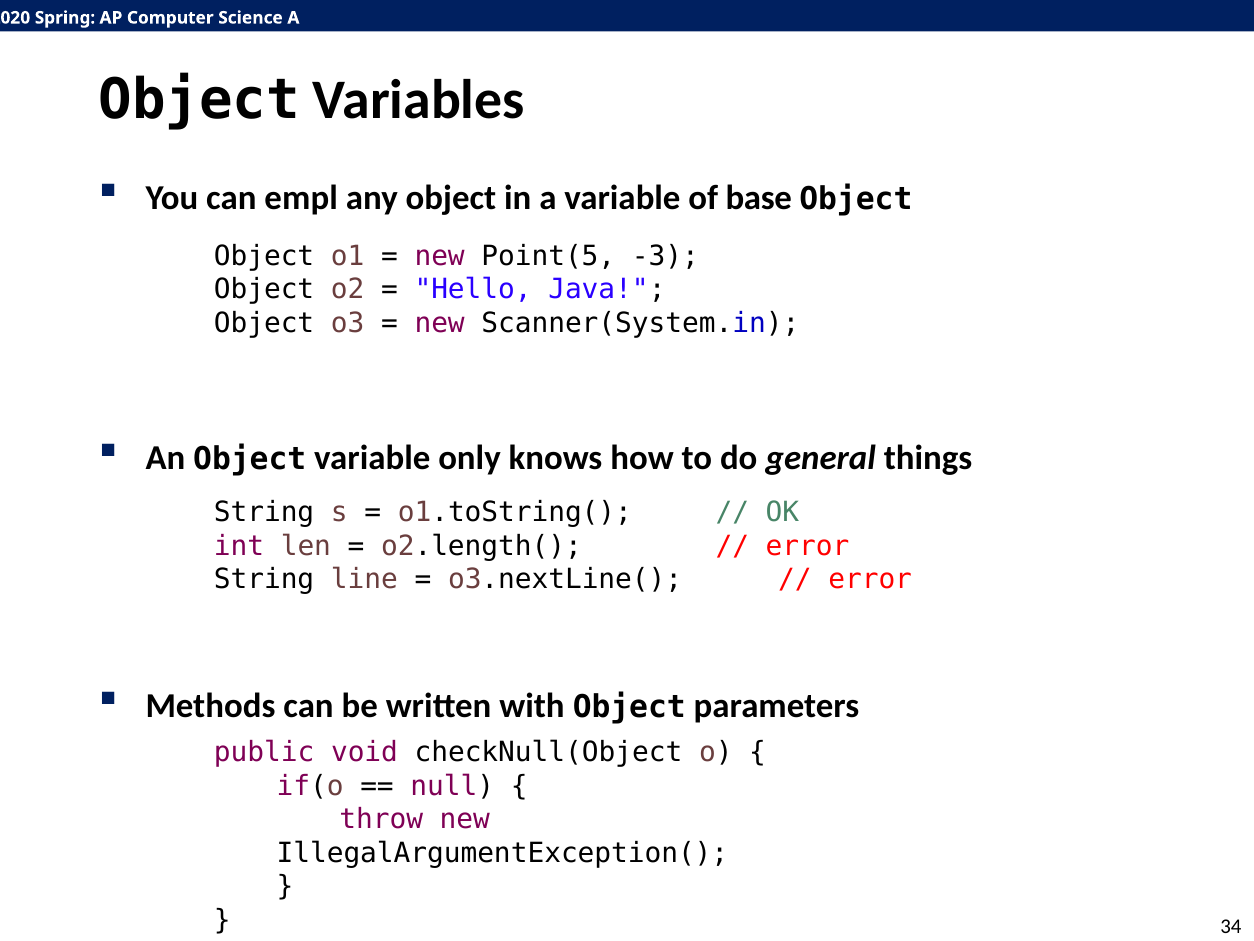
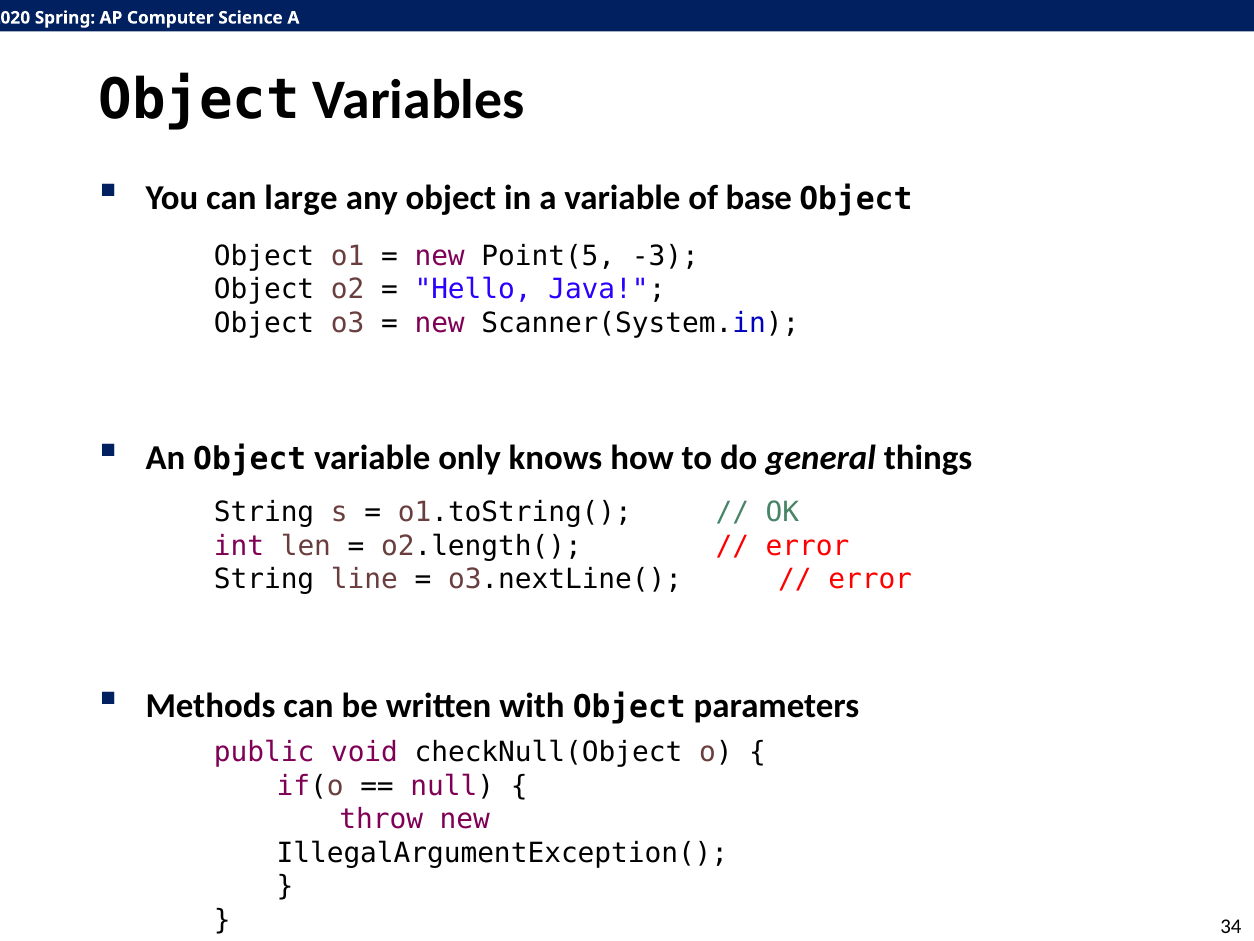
empl: empl -> large (301, 198)
